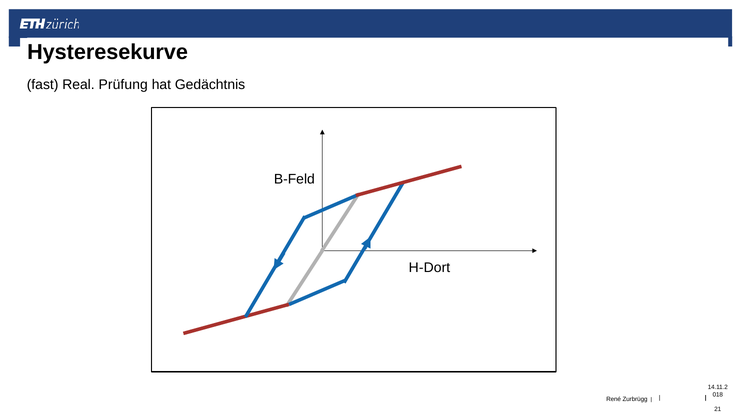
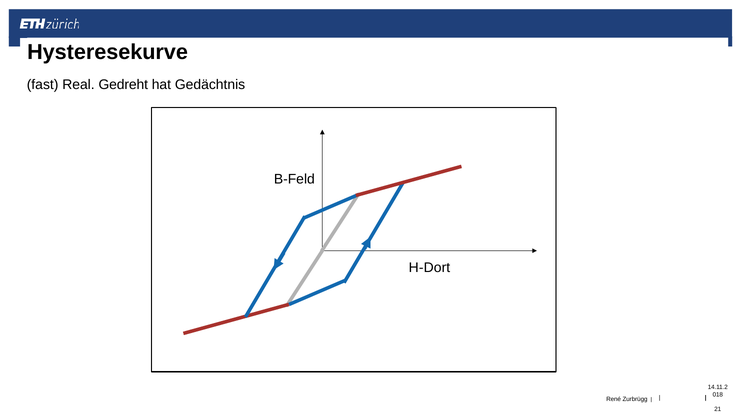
Prüfung: Prüfung -> Gedreht (123, 85)
